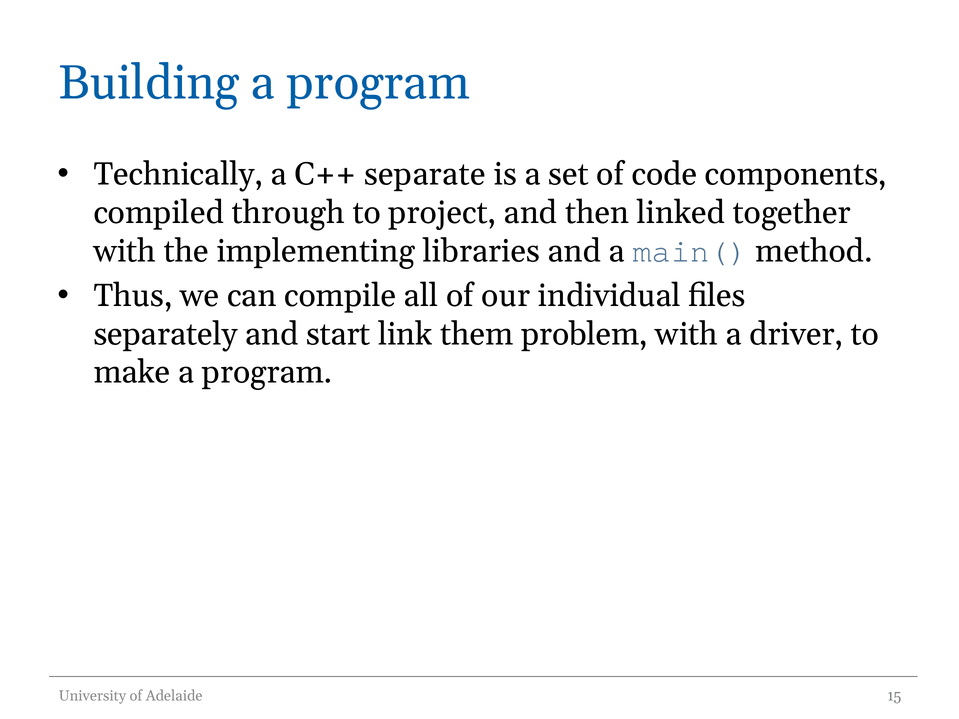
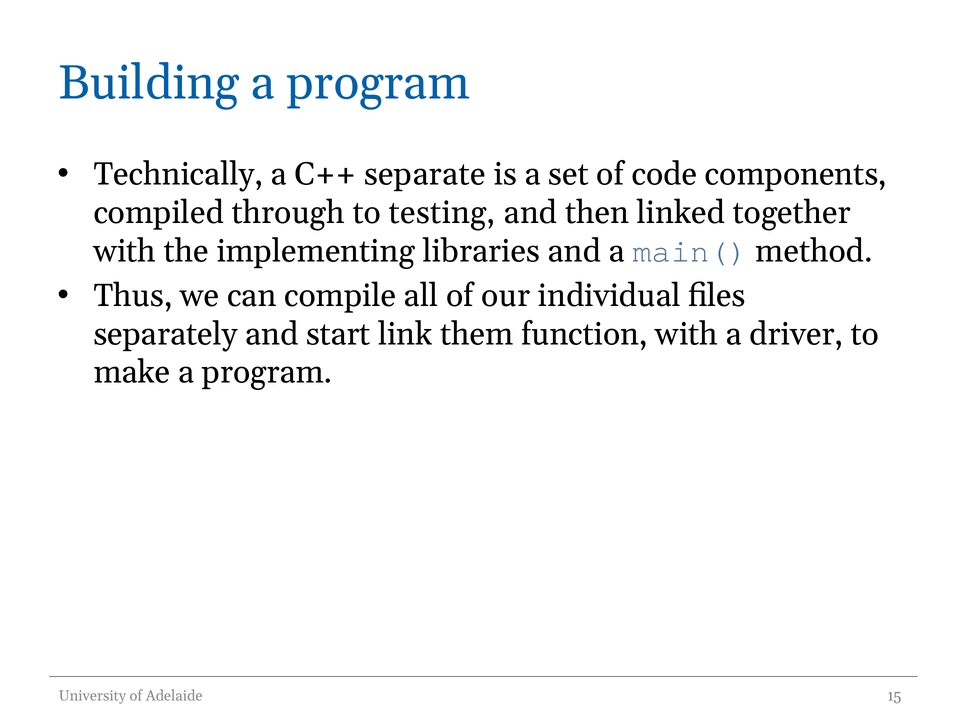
project: project -> testing (442, 213)
problem: problem -> function (584, 334)
